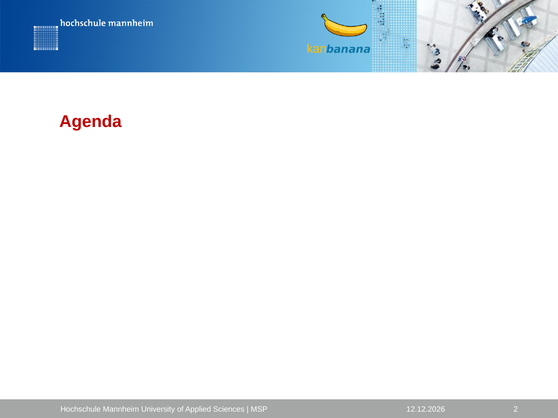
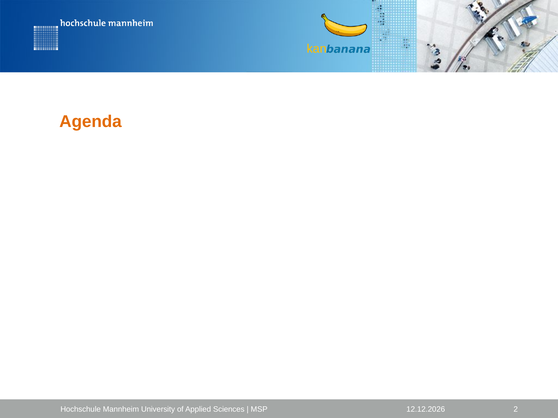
Agenda colour: red -> orange (90, 122)
